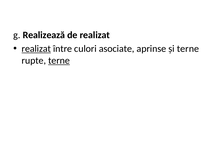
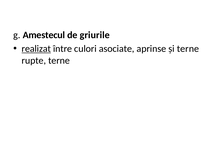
Realizează: Realizează -> Amestecul (44, 35)
de realizat: realizat -> griurile (95, 35)
terne underline: present -> none (59, 61)
